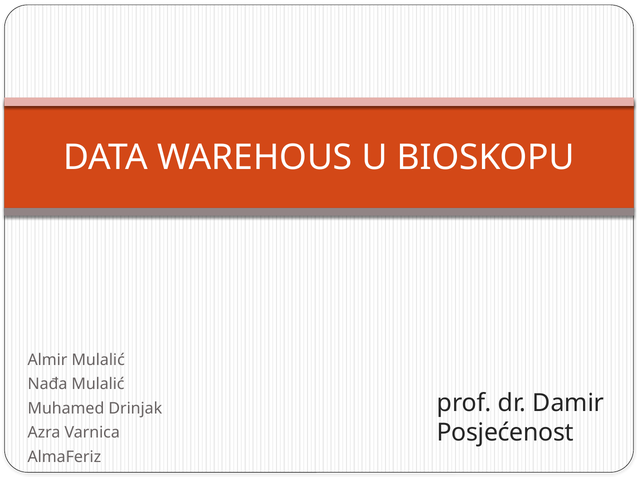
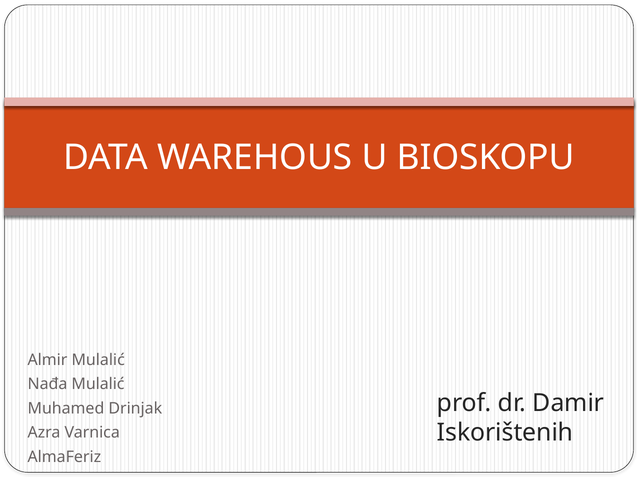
Posjećenost: Posjećenost -> Iskorištenih (505, 432)
